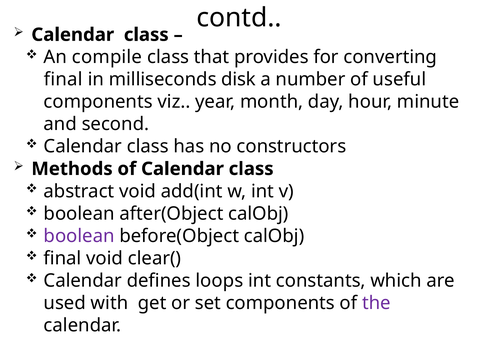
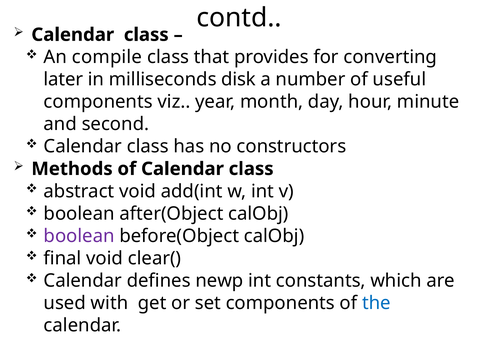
final: final -> later (63, 79)
loops: loops -> newp (219, 280)
the colour: purple -> blue (376, 303)
